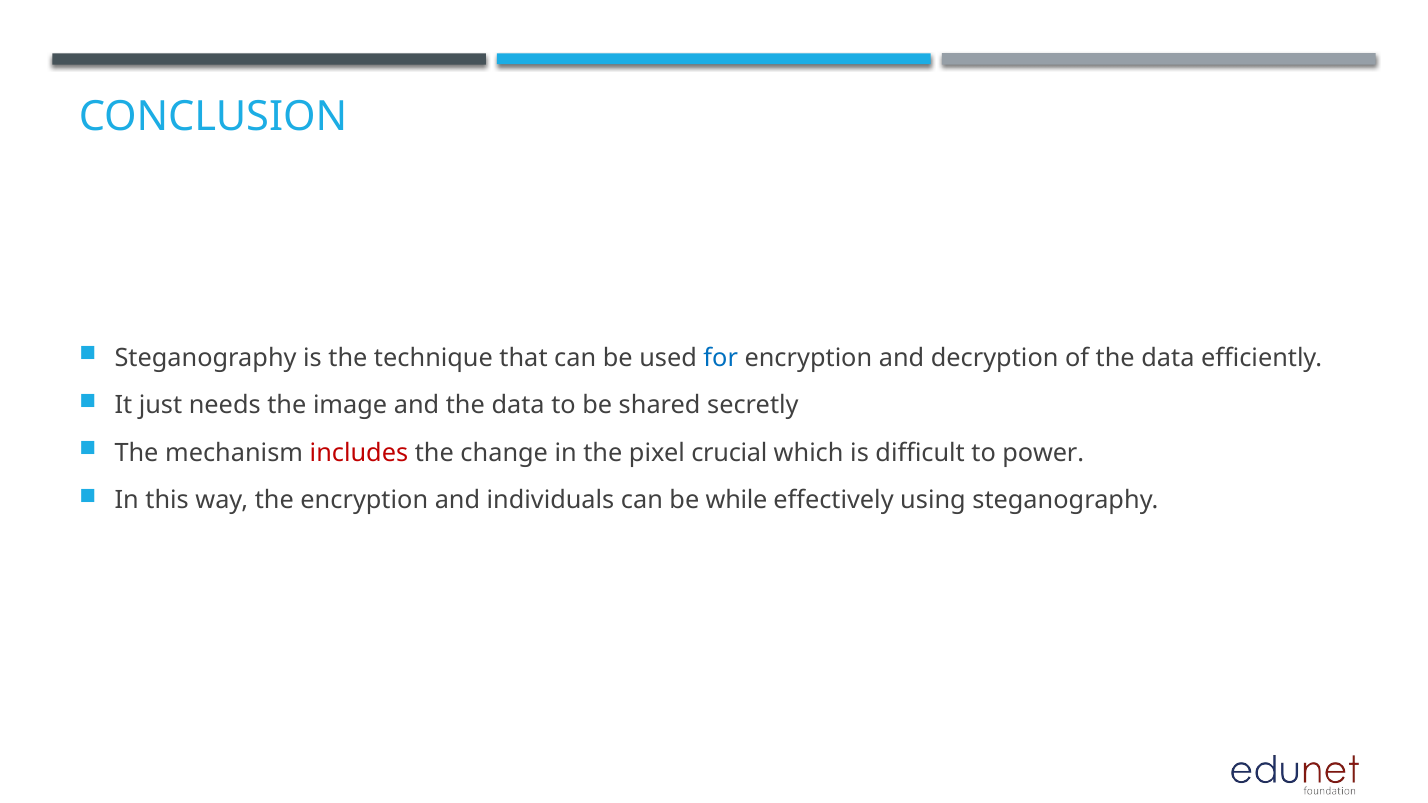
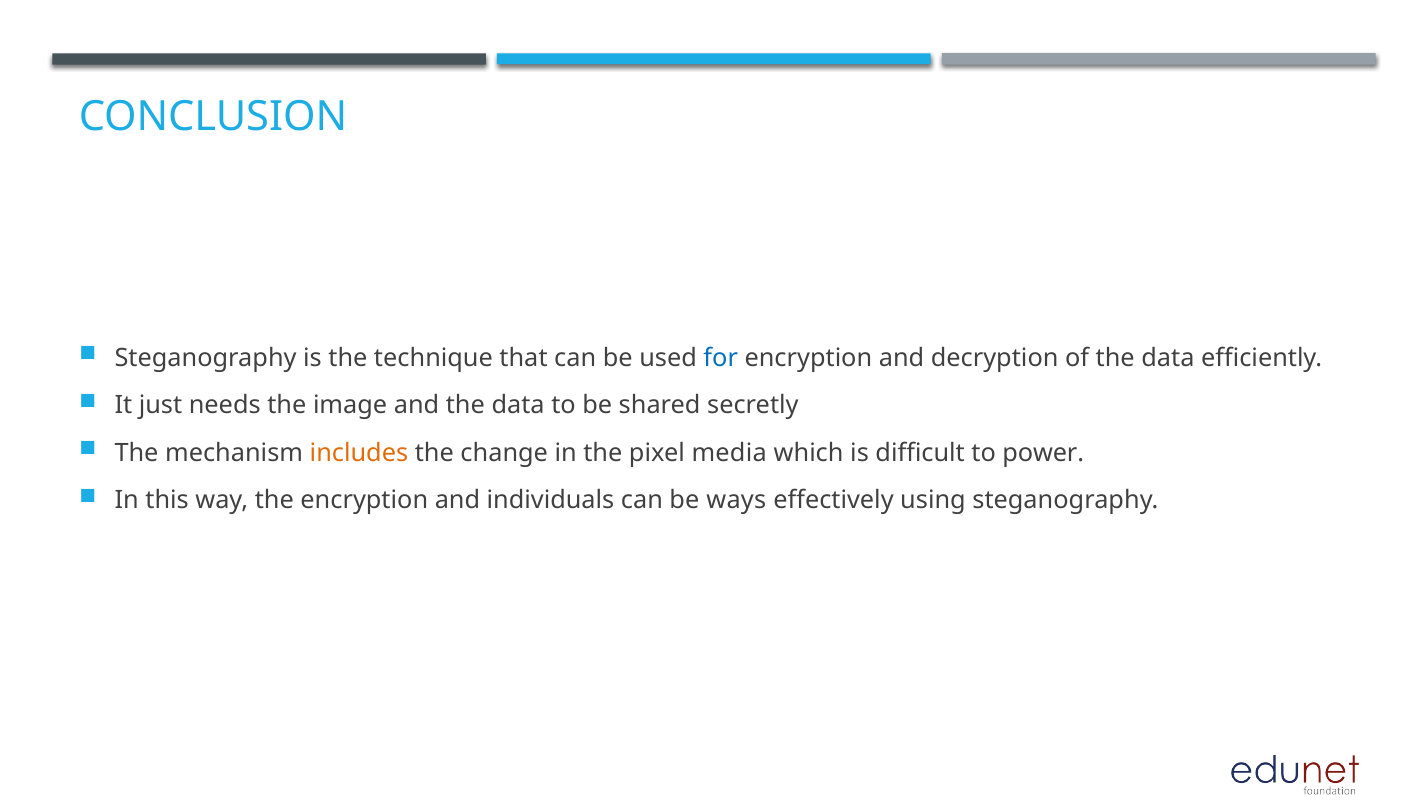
includes colour: red -> orange (359, 453)
crucial: crucial -> media (729, 453)
while: while -> ways (736, 501)
